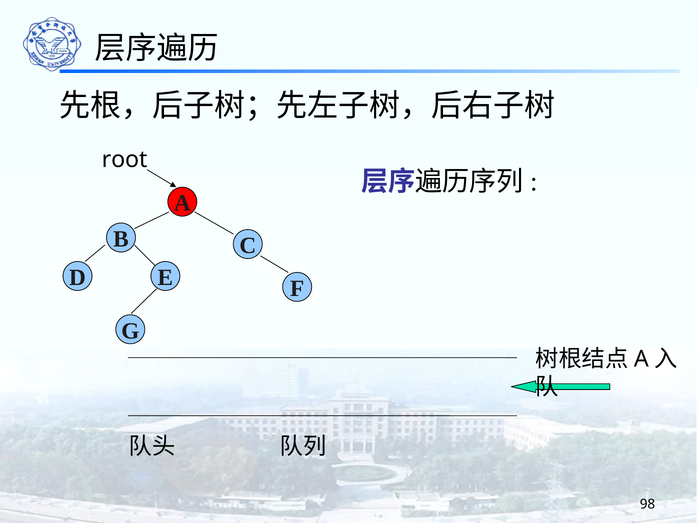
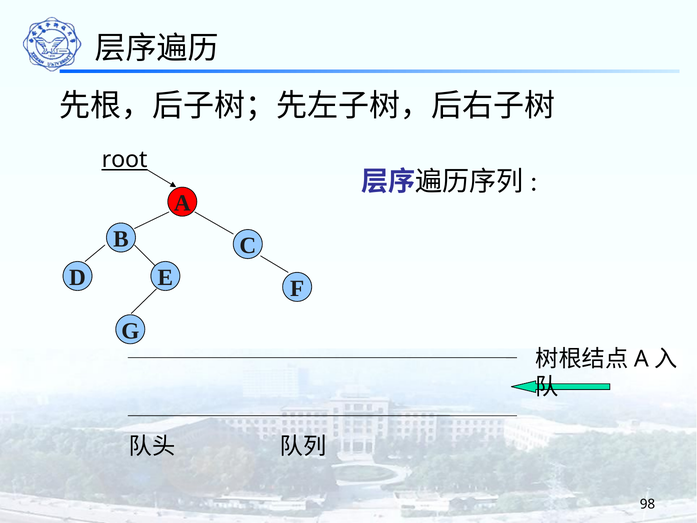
root underline: none -> present (125, 160)
